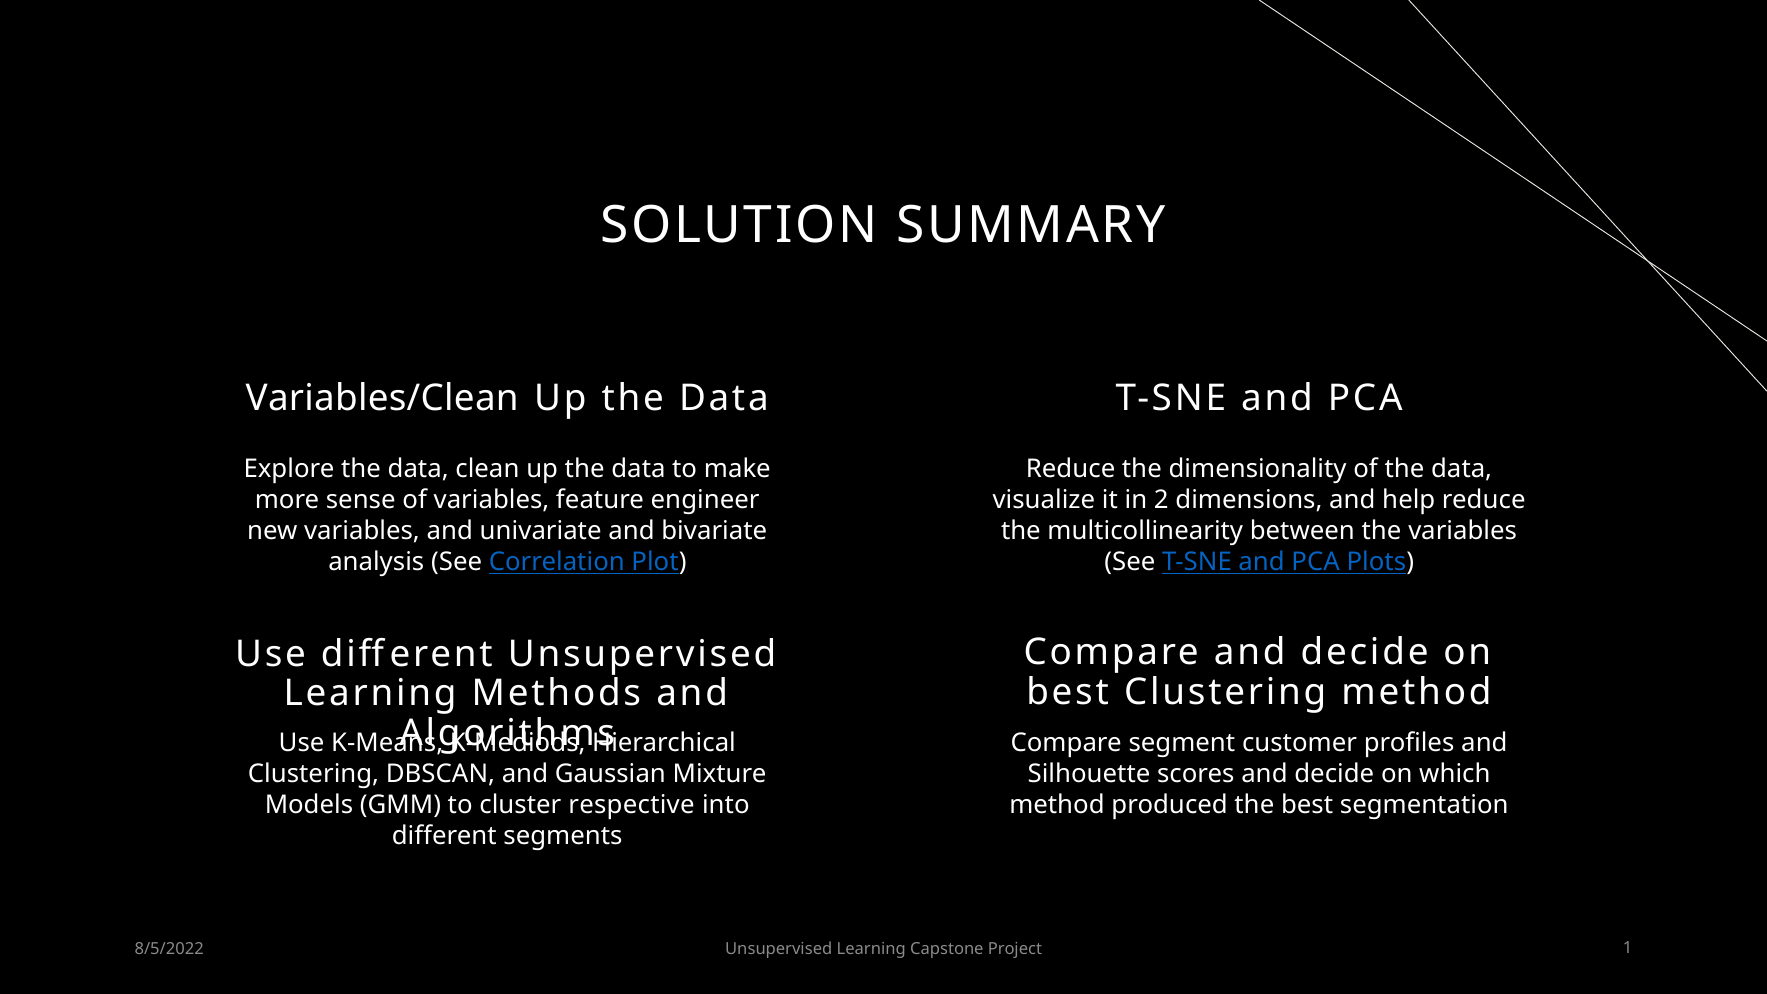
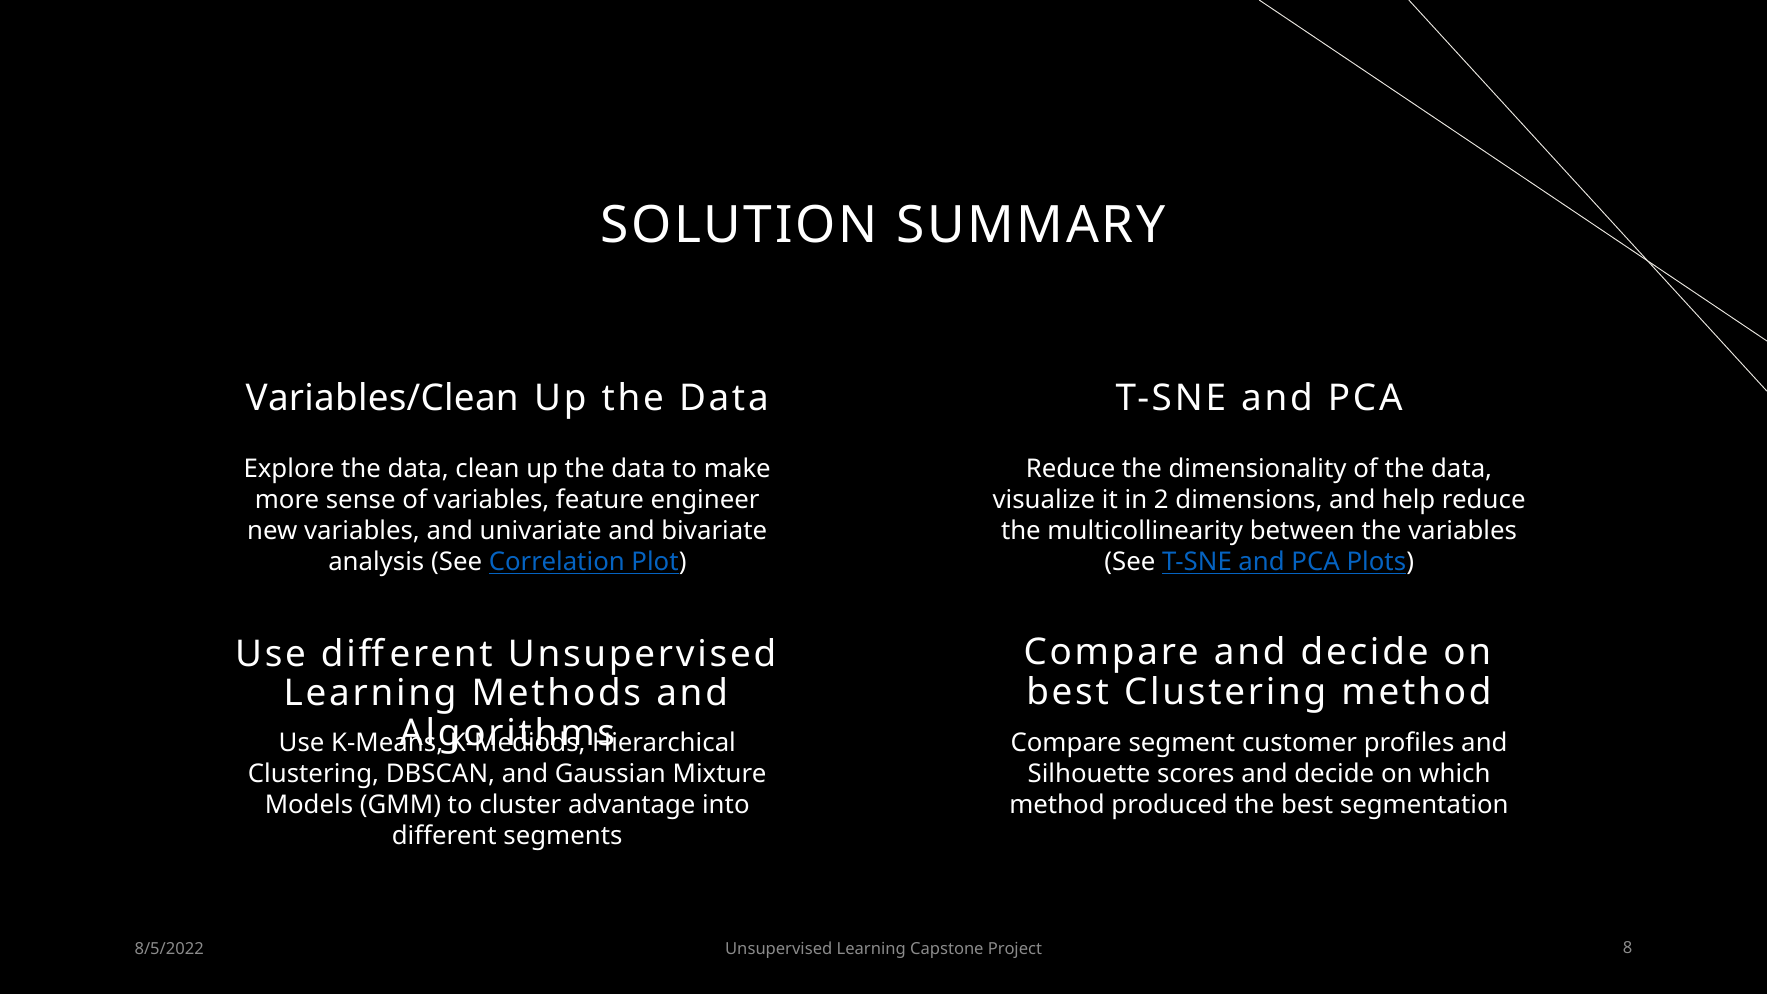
respective: respective -> advantage (632, 805)
1: 1 -> 8 (1628, 947)
